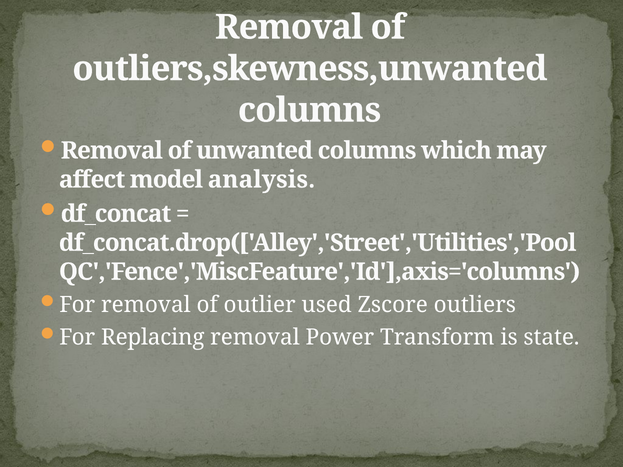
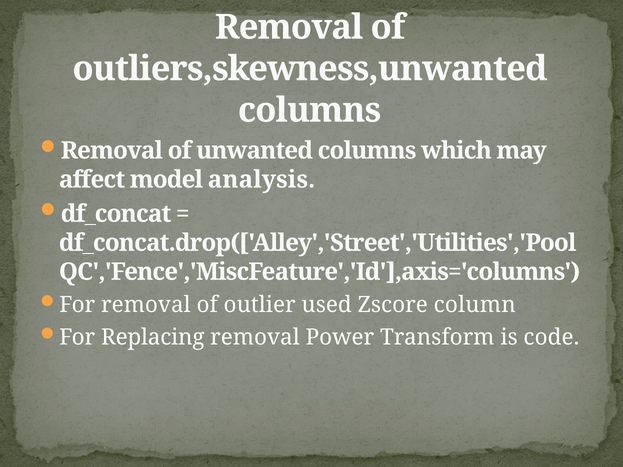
outliers: outliers -> column (475, 305)
state: state -> code (551, 337)
